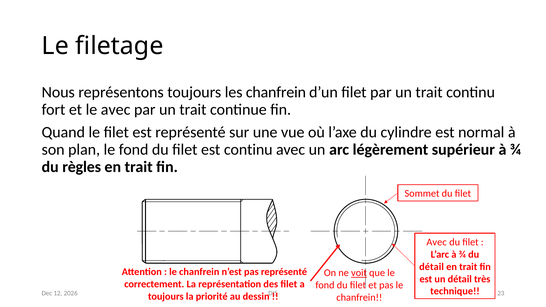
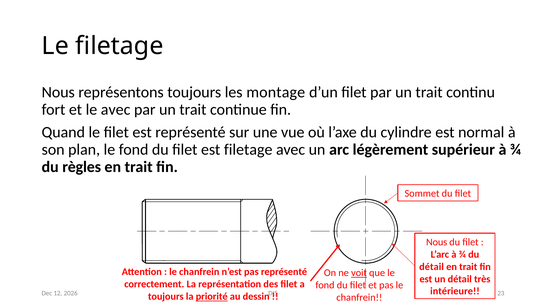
les chanfrein: chanfrein -> montage (276, 92)
est continu: continu -> filetage (248, 150)
Avec: Avec -> Nous (437, 242)
technique: technique -> intérieure (455, 291)
priorité underline: none -> present (212, 297)
